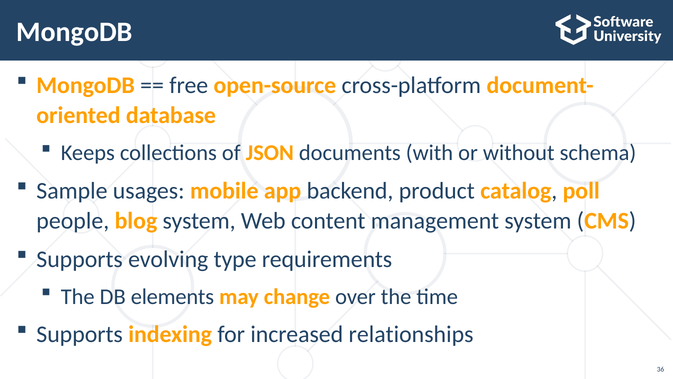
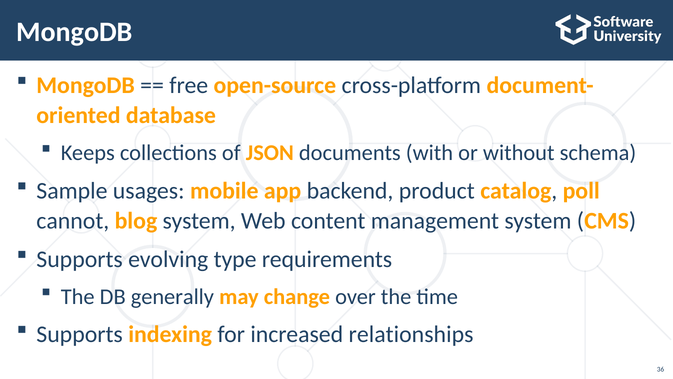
people: people -> cannot (73, 221)
elements: elements -> generally (172, 296)
